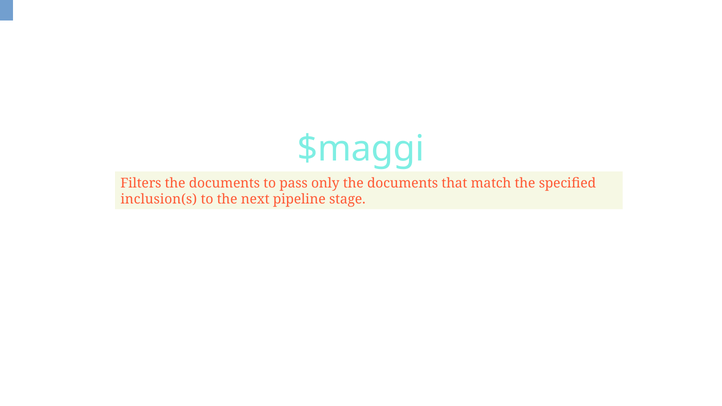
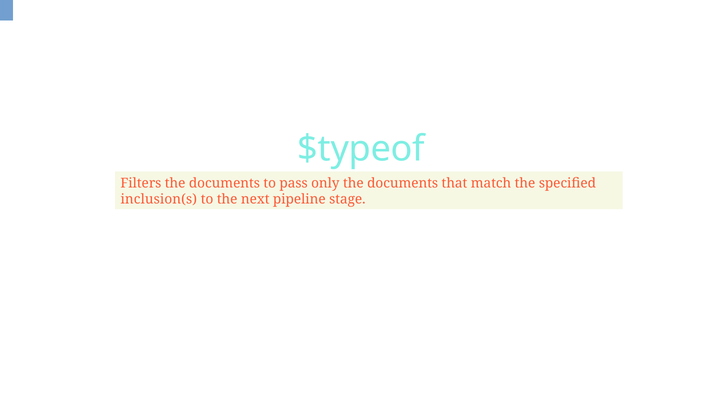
$maggi: $maggi -> $typeof (361, 149)
